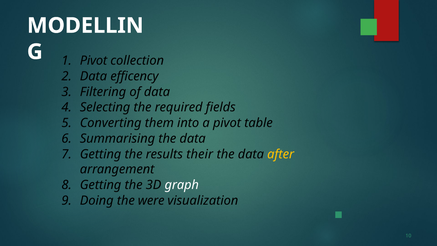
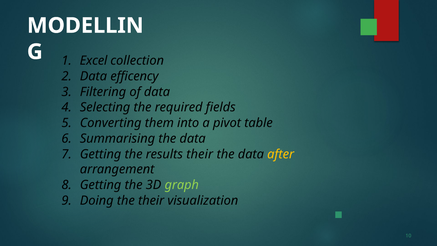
Pivot: Pivot -> Excel (94, 61)
graph colour: white -> light green (182, 185)
the were: were -> their (151, 200)
